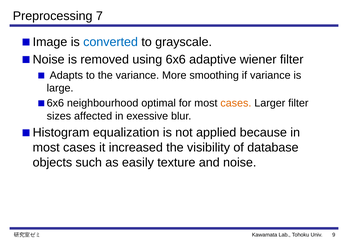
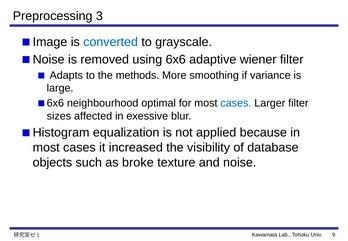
7: 7 -> 3 (99, 16)
the variance: variance -> methods (137, 75)
cases colour: orange -> blue (236, 103)
easily: easily -> broke (138, 163)
